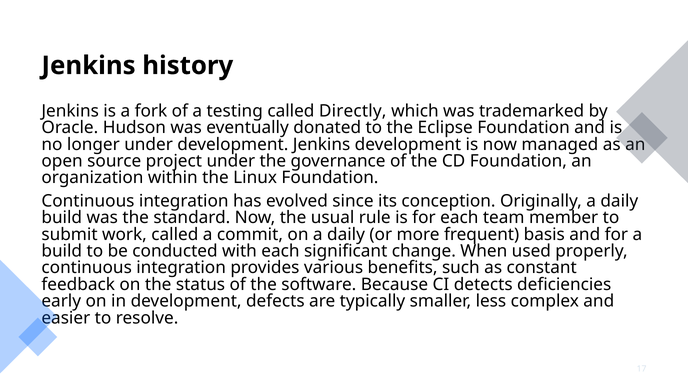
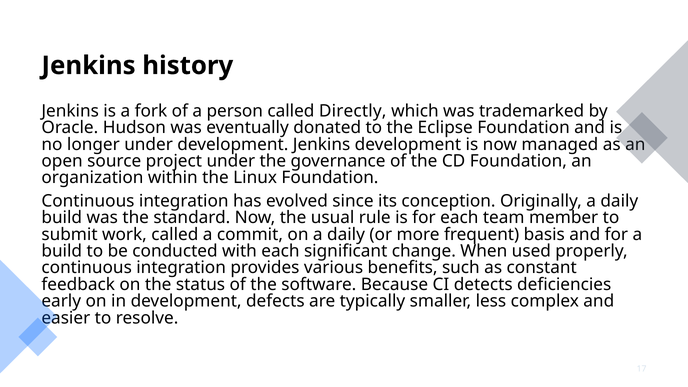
testing: testing -> person (235, 111)
